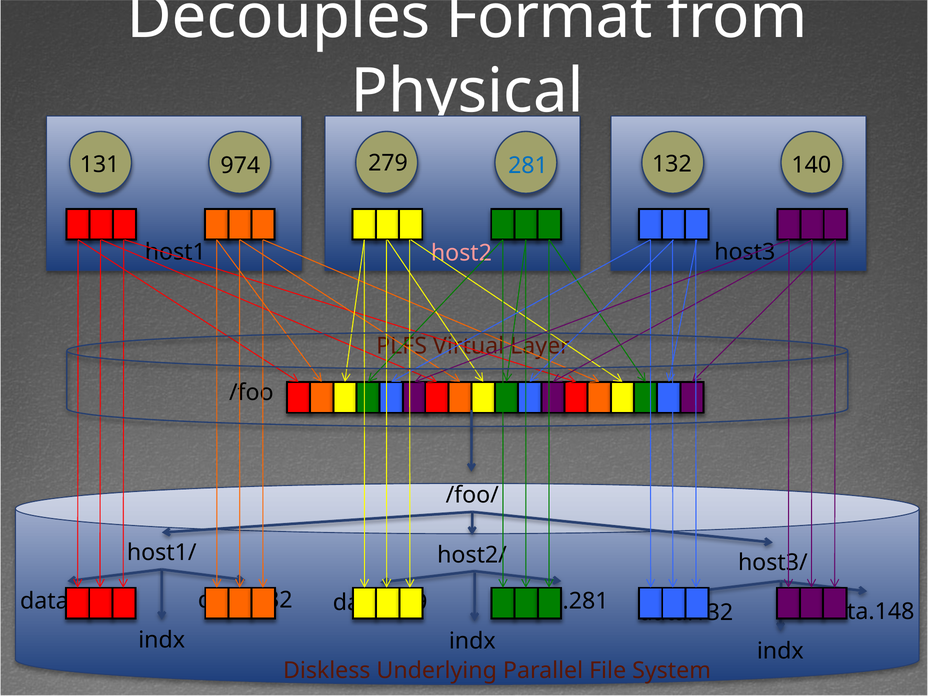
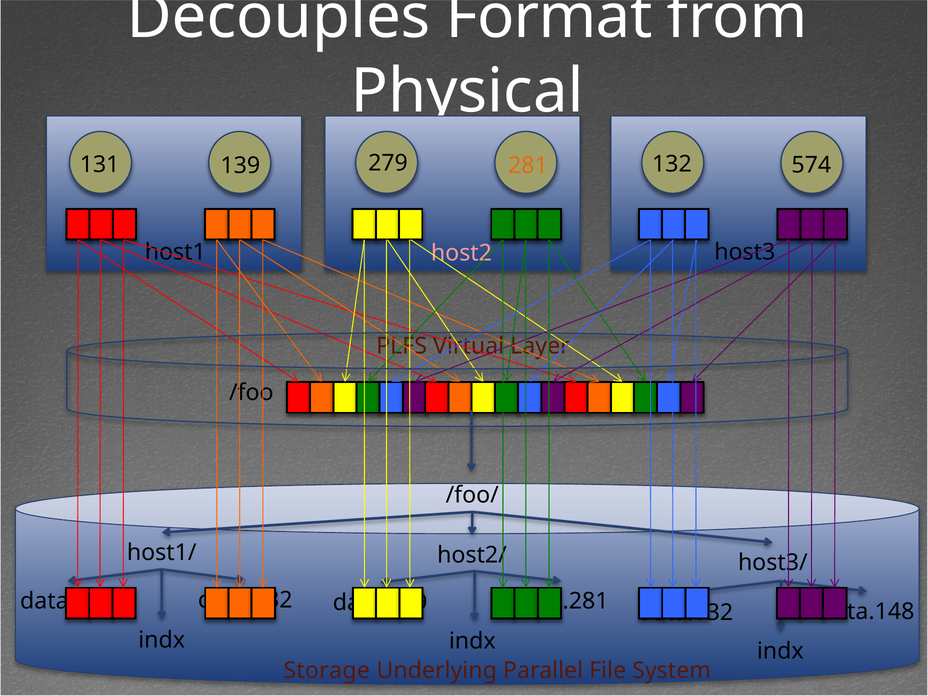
974: 974 -> 139 (240, 165)
281 colour: blue -> orange (528, 165)
140: 140 -> 574 (811, 165)
Diskless: Diskless -> Storage (327, 671)
